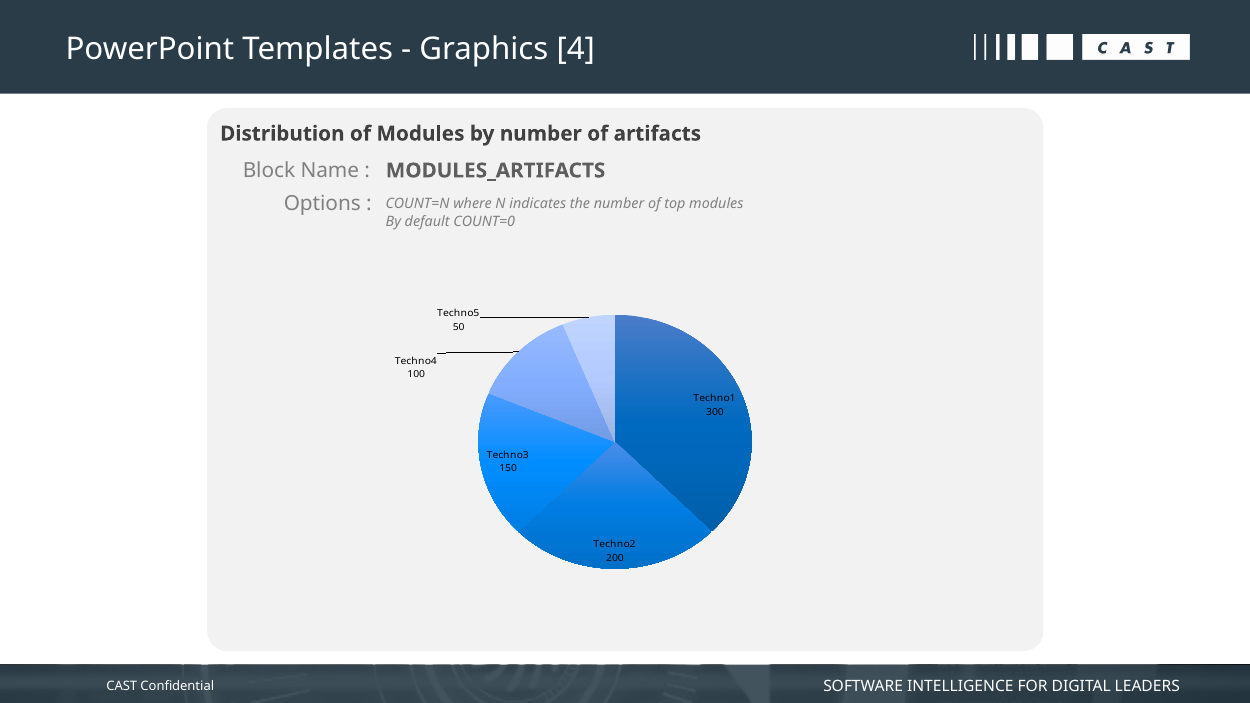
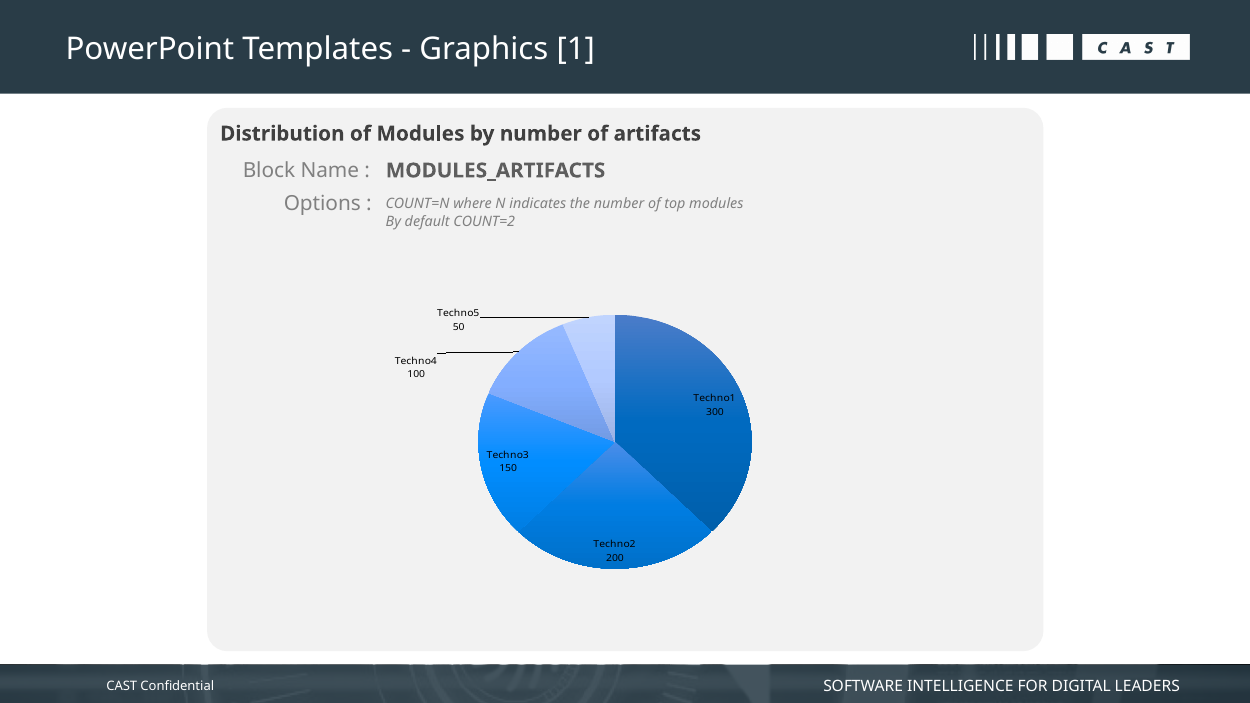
4: 4 -> 1 (576, 49)
COUNT=0: COUNT=0 -> COUNT=2 (484, 221)
